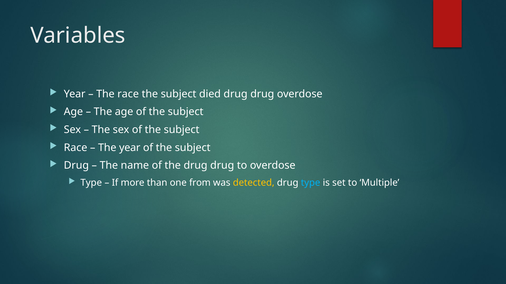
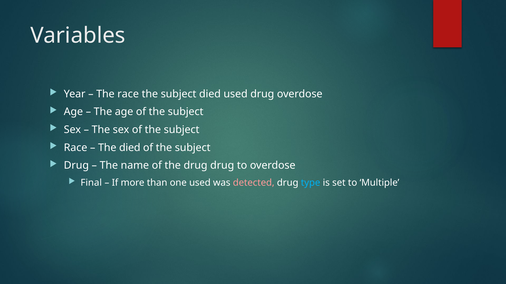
died drug: drug -> used (236, 94)
The year: year -> died (130, 148)
Type: Type -> Final (91, 183)
one from: from -> used (200, 183)
detected colour: yellow -> pink (254, 183)
